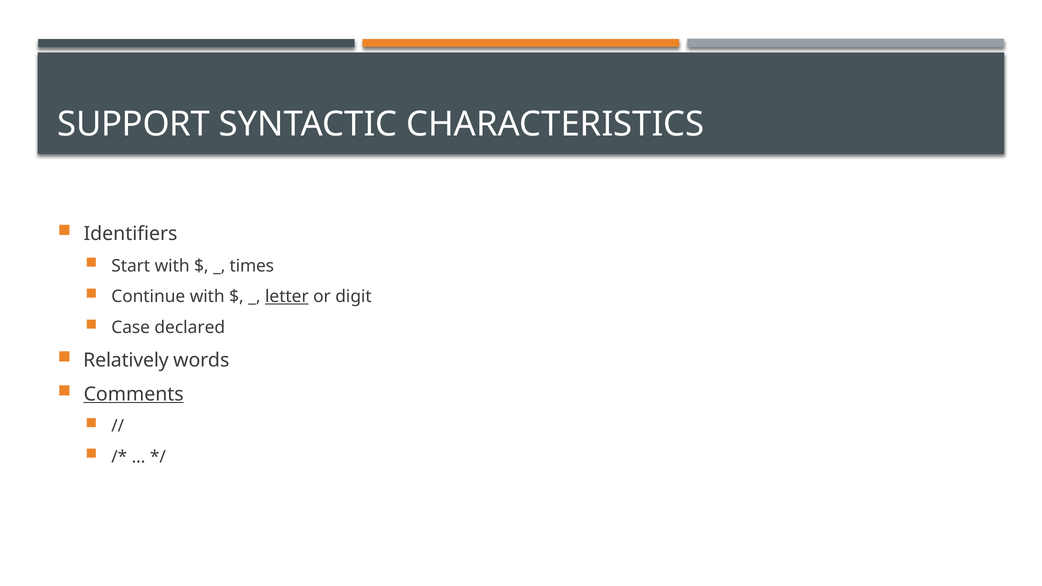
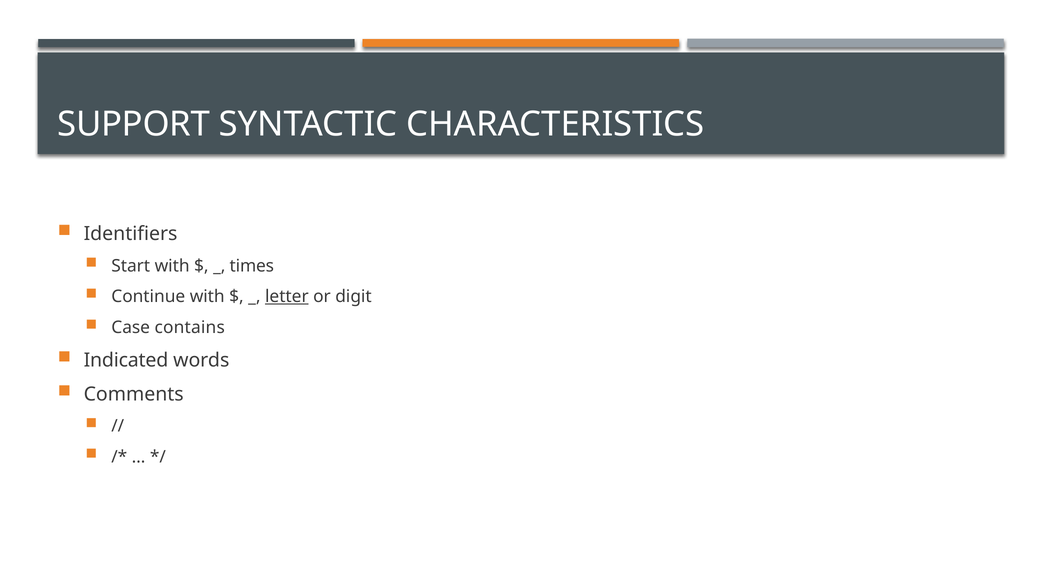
declared: declared -> contains (190, 328)
Relatively: Relatively -> Indicated (126, 360)
Comments underline: present -> none (134, 394)
